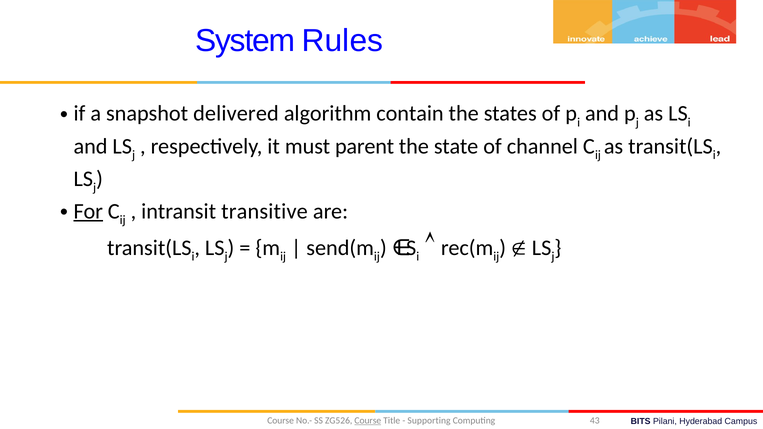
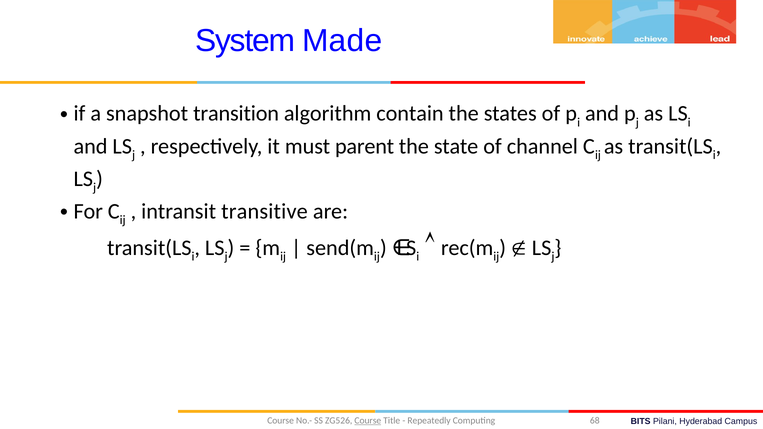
Rules: Rules -> Made (342, 41)
delivered: delivered -> transition (236, 114)
For underline: present -> none (88, 211)
Supporting: Supporting -> Repeatedly (429, 421)
43: 43 -> 68 (595, 421)
